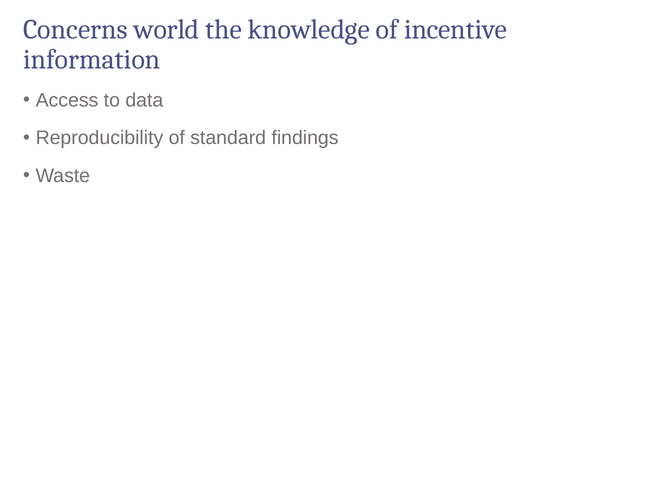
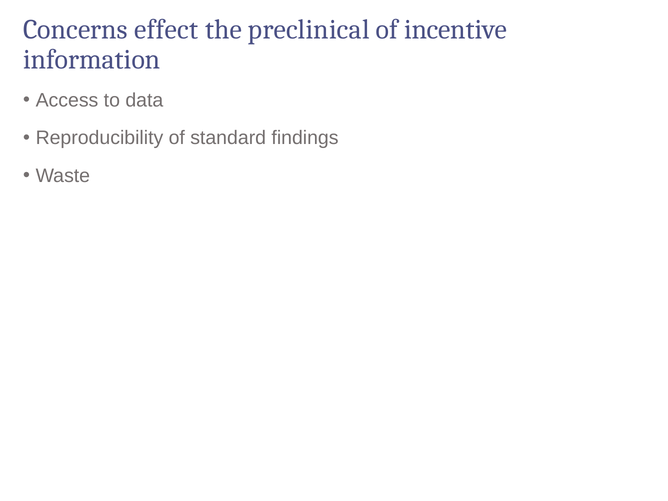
world: world -> effect (166, 30)
knowledge: knowledge -> preclinical (309, 30)
